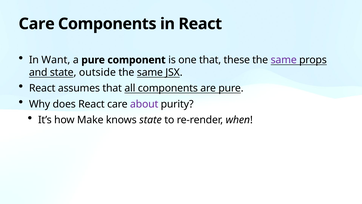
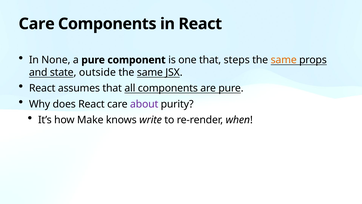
Want: Want -> None (56, 60)
these: these -> steps (237, 60)
same colour: purple -> orange (284, 60)
knows state: state -> write (151, 120)
